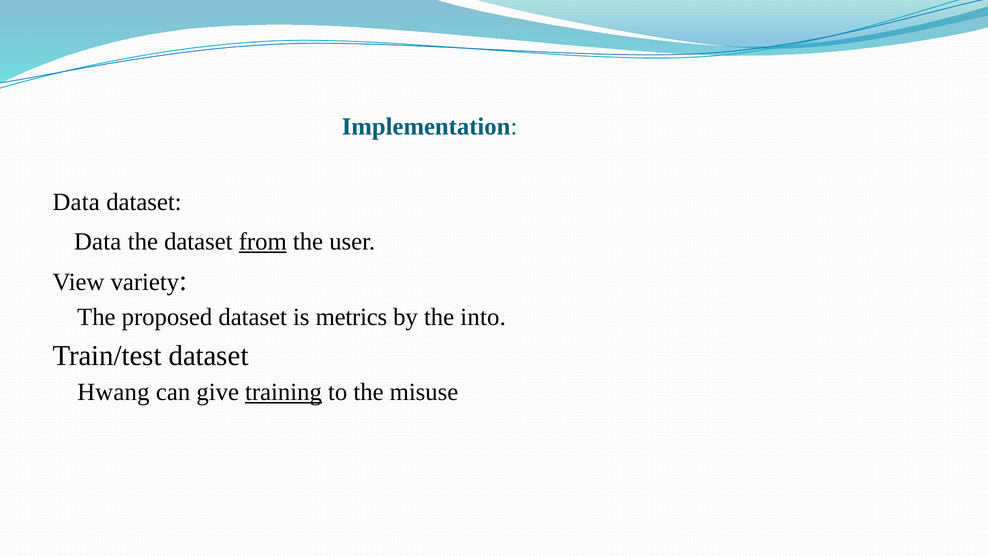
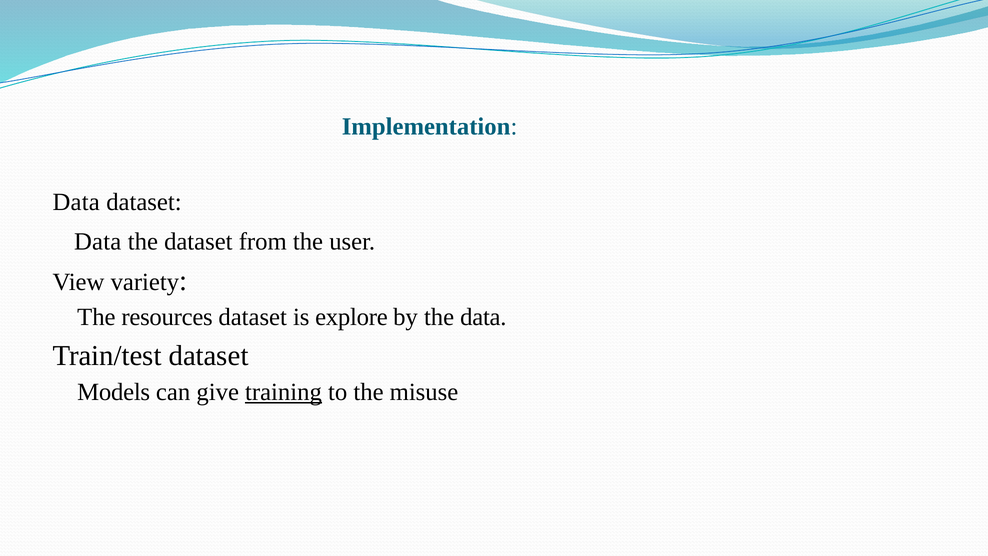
from underline: present -> none (263, 241)
proposed: proposed -> resources (167, 317)
metrics: metrics -> explore (351, 317)
the into: into -> data (483, 317)
Hwang: Hwang -> Models (114, 392)
